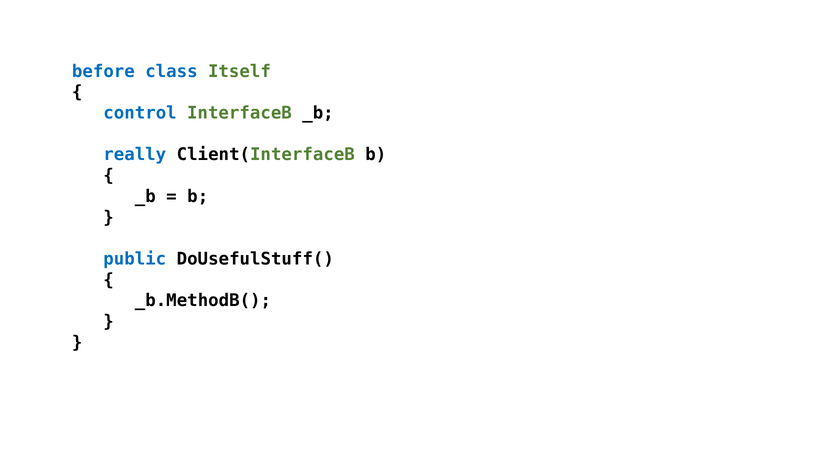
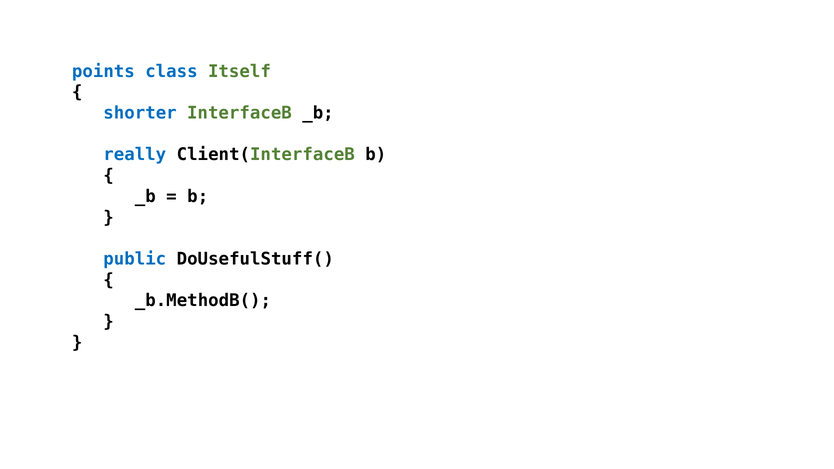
before: before -> points (103, 71)
control: control -> shorter (140, 113)
